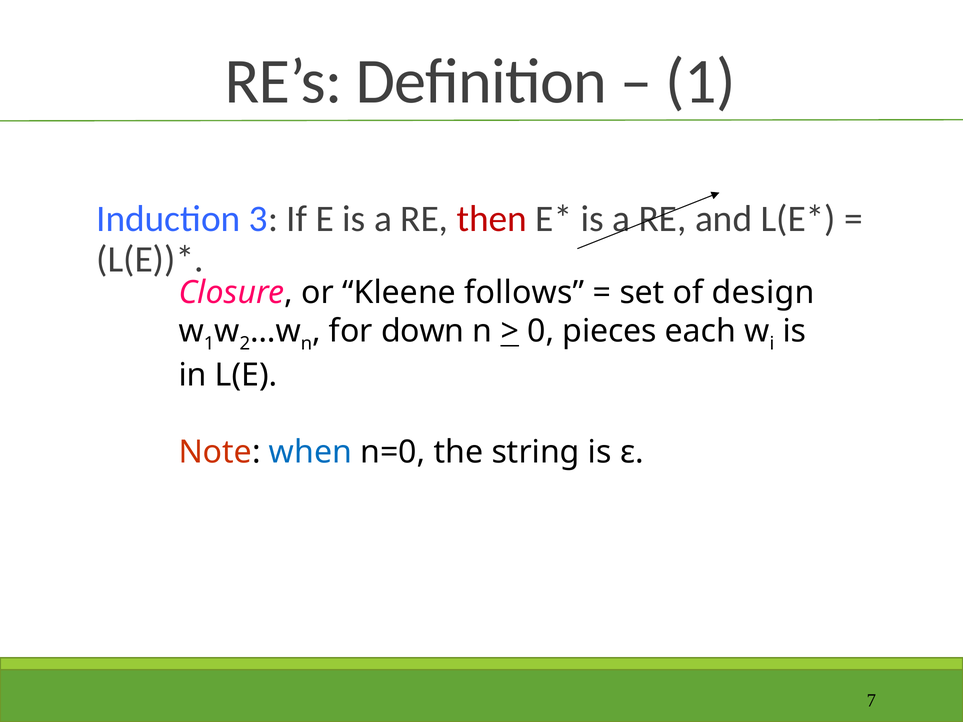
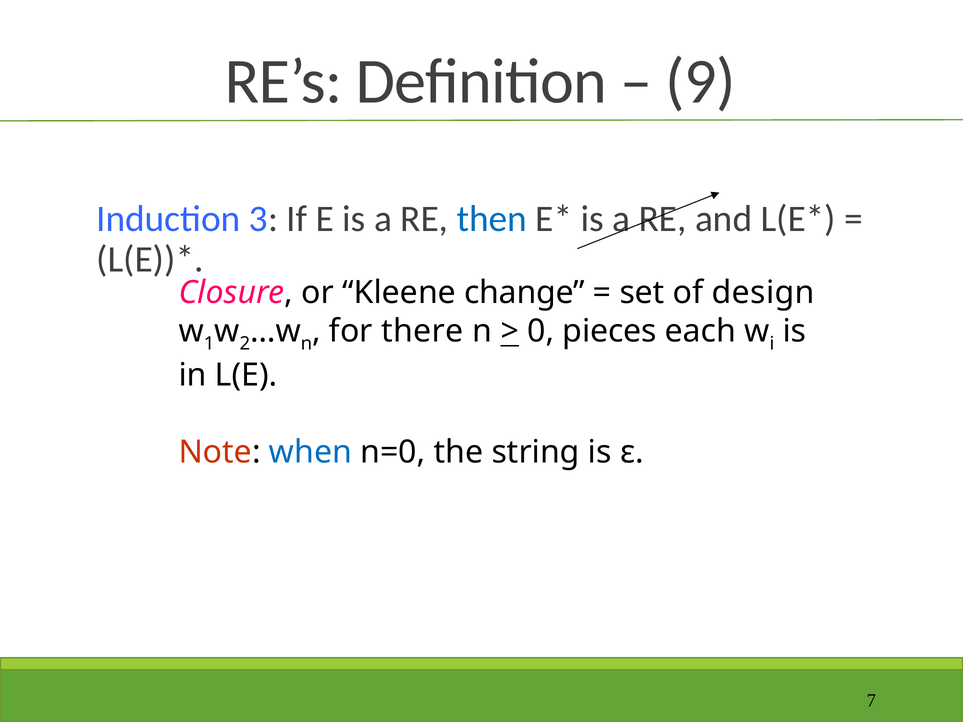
1: 1 -> 9 (701, 81)
then colour: red -> blue (492, 219)
follows: follows -> change (525, 293)
down: down -> there (422, 331)
